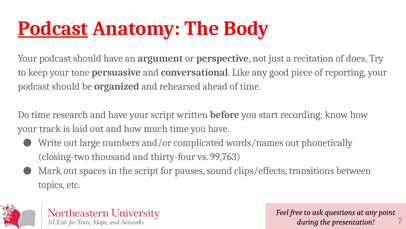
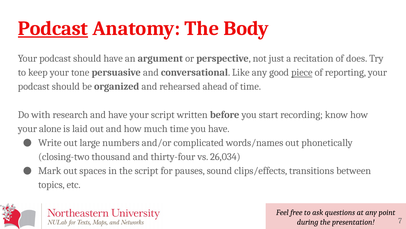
piece underline: none -> present (302, 72)
Do time: time -> with (41, 114)
track: track -> alone (50, 128)
99,763: 99,763 -> 26,034 (225, 156)
